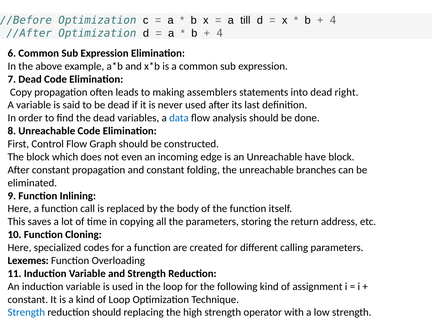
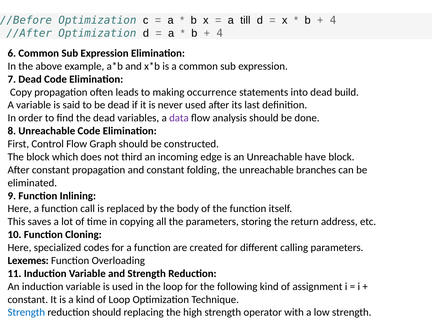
assemblers: assemblers -> occurrence (212, 92)
right: right -> build (347, 92)
data colour: blue -> purple (179, 118)
even: even -> third (132, 157)
